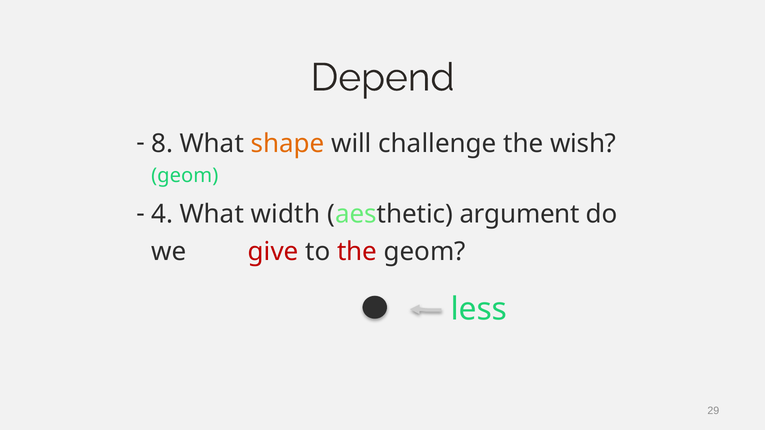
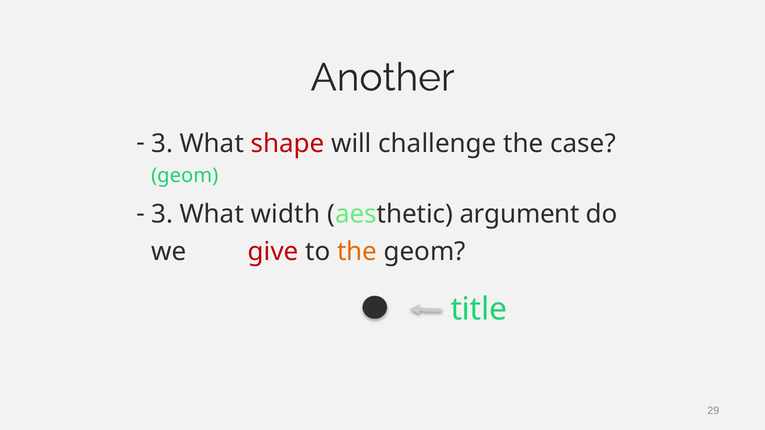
Depend: Depend -> Another (383, 78)
8: 8 -> 3 (162, 144)
shape colour: orange -> red (288, 144)
wish: wish -> case (583, 144)
4: 4 -> 3 (162, 215)
the colour: red -> orange (357, 252)
less: less -> title (479, 310)
